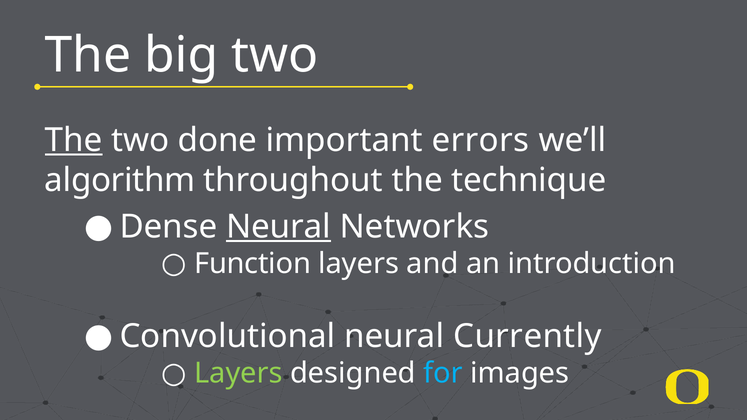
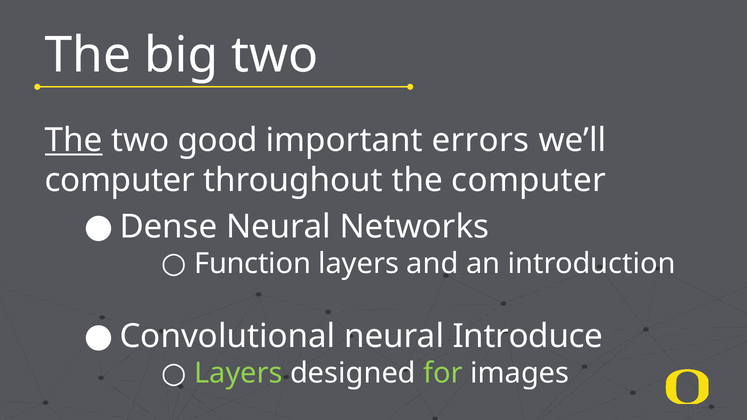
done: done -> good (218, 141)
algorithm: algorithm -> computer (120, 180)
the technique: technique -> computer (529, 180)
Neural underline: present -> none (279, 227)
Currently: Currently -> Introduce (528, 336)
for colour: light blue -> light green (443, 374)
